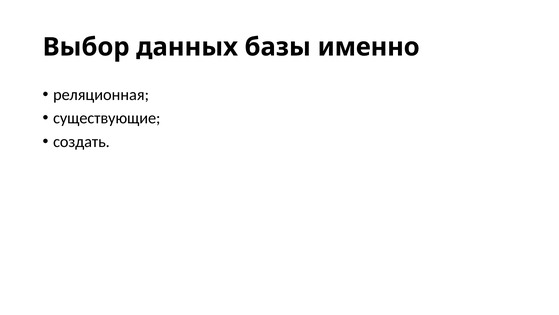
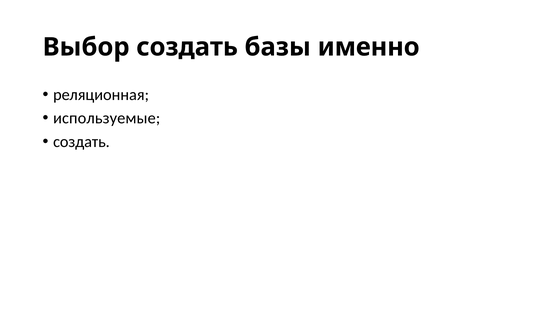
Выбор данных: данных -> создать (187, 47)
существующие: существующие -> используемые (107, 118)
